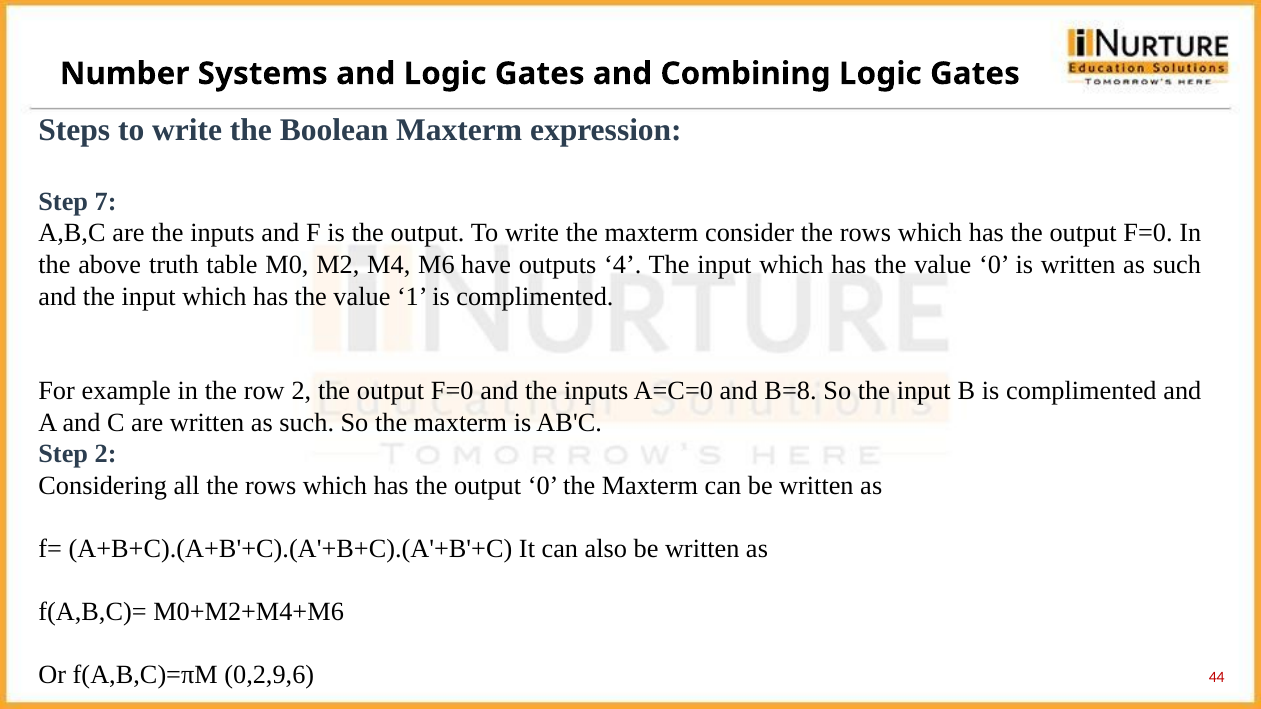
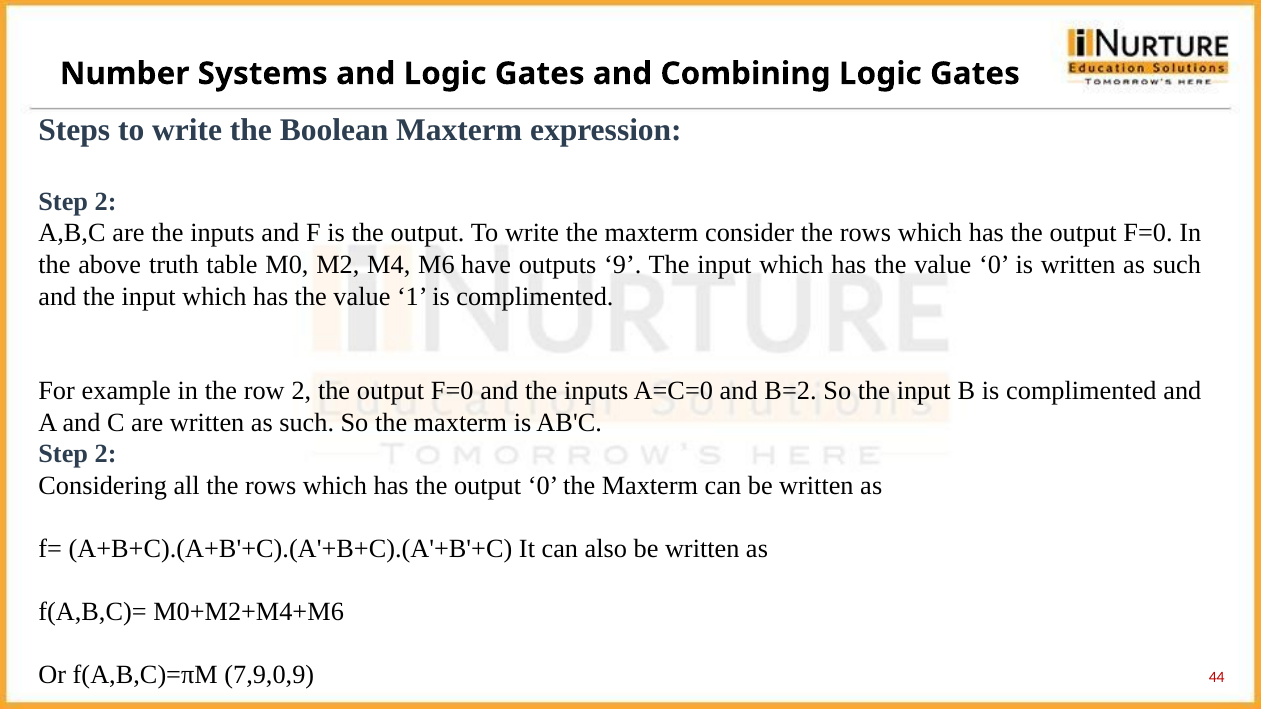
7: 7 -> 2 (106, 202)
4: 4 -> 9 (623, 265)
B=8: B=8 -> B=2 (791, 391)
0,2,9,6: 0,2,9,6 -> 7,9,0,9 (269, 675)
